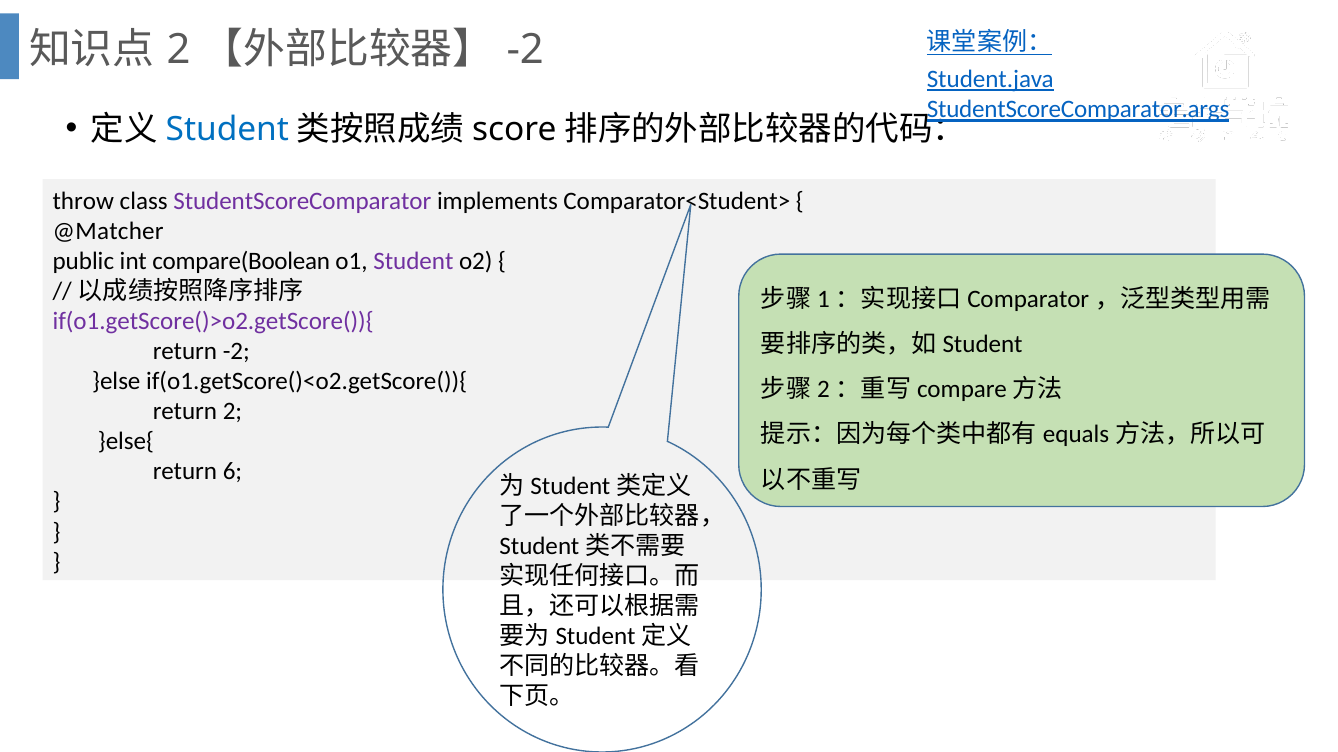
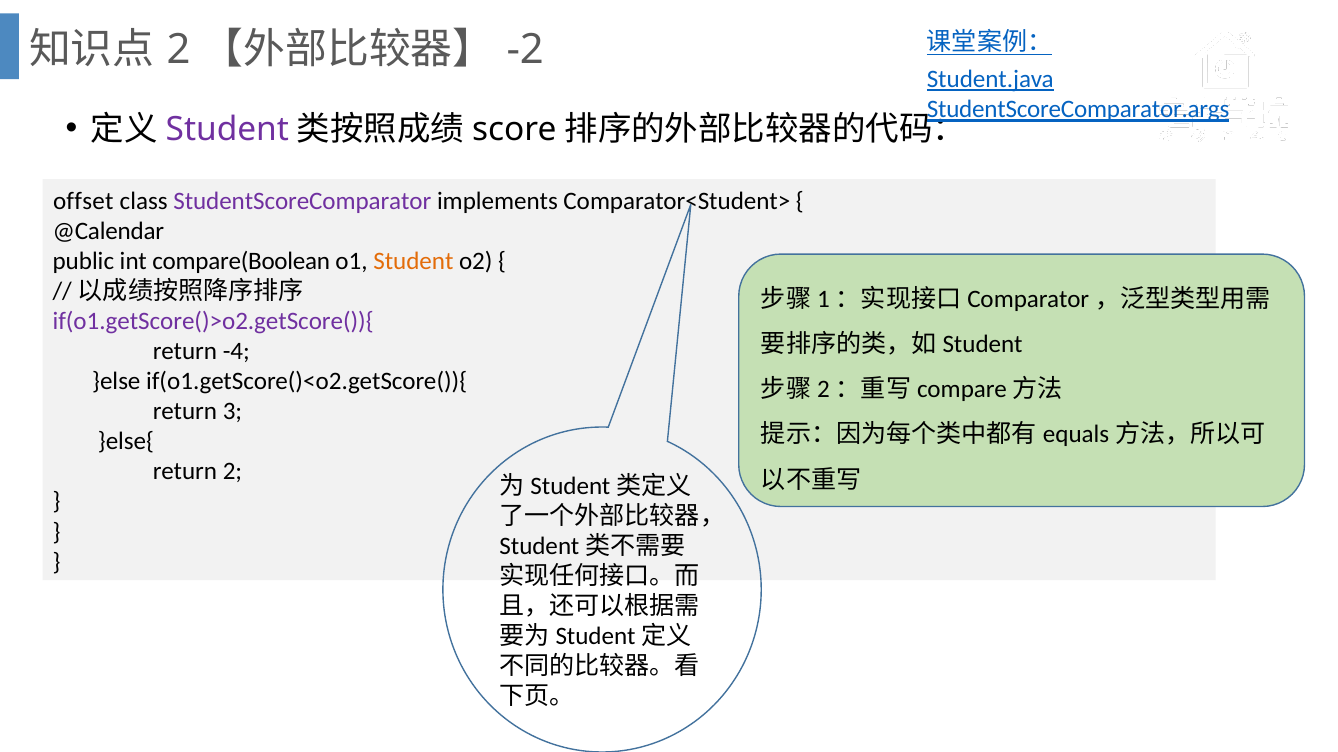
Student colour: blue -> purple (227, 130)
throw: throw -> offset (83, 201)
@Matcher: @Matcher -> @Calendar (108, 231)
Student colour: purple -> orange (413, 261)
return -2: -2 -> -4 (236, 352)
return 2: 2 -> 3 (232, 412)
return 6: 6 -> 2 (232, 472)
